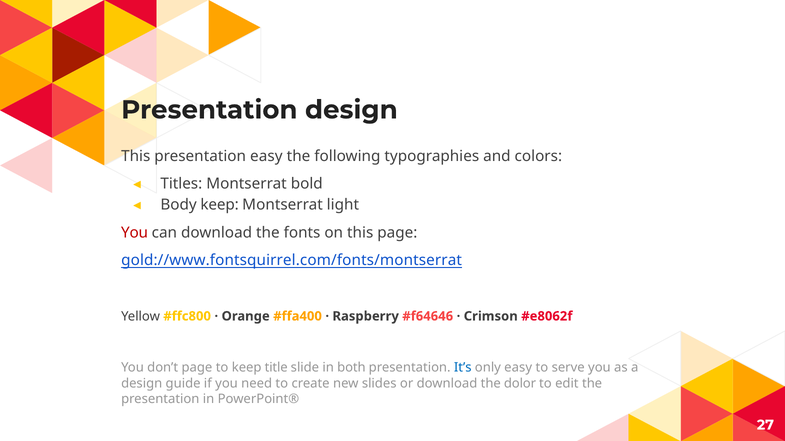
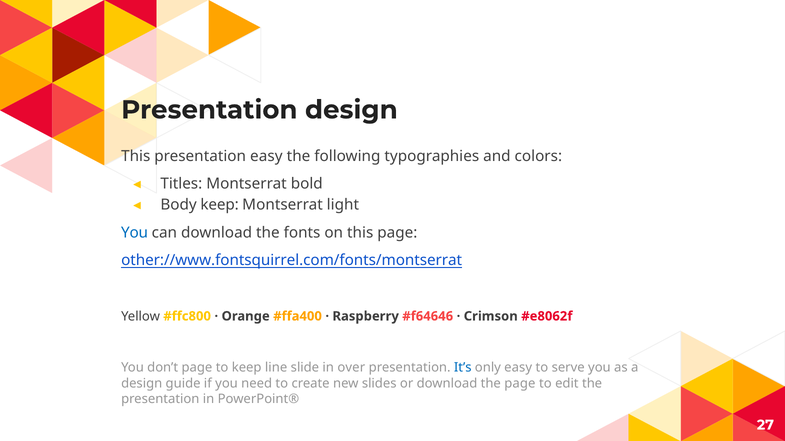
You colour: red -> blue (135, 233)
gold://www.fontsquirrel.com/fonts/montserrat: gold://www.fontsquirrel.com/fonts/montserrat -> other://www.fontsquirrel.com/fonts/montserrat (292, 261)
title: title -> line (276, 368)
both: both -> over (351, 368)
the dolor: dolor -> page (520, 384)
